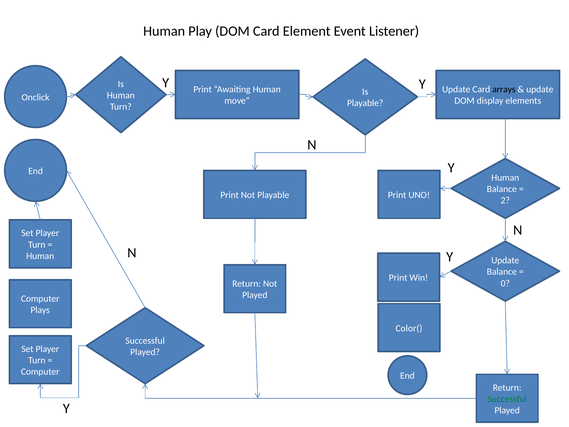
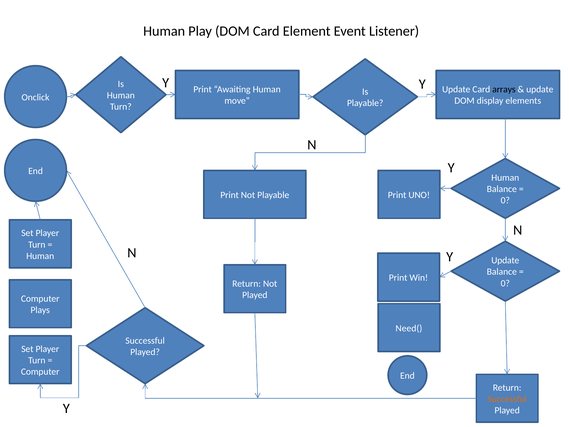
2: 2 -> 0 (505, 200)
Color(: Color( -> Need( (409, 328)
Successful colour: green -> orange (507, 399)
